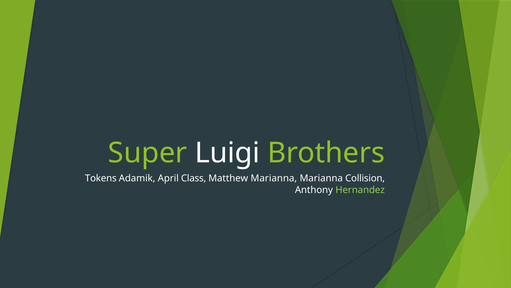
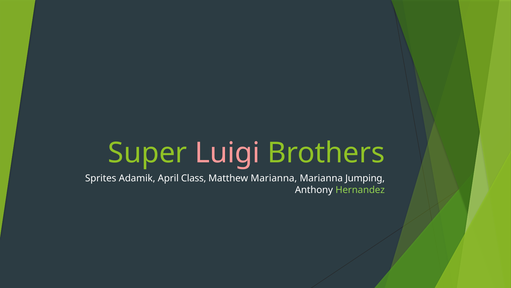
Luigi colour: white -> pink (227, 153)
Tokens: Tokens -> Sprites (101, 178)
Collision: Collision -> Jumping (365, 178)
